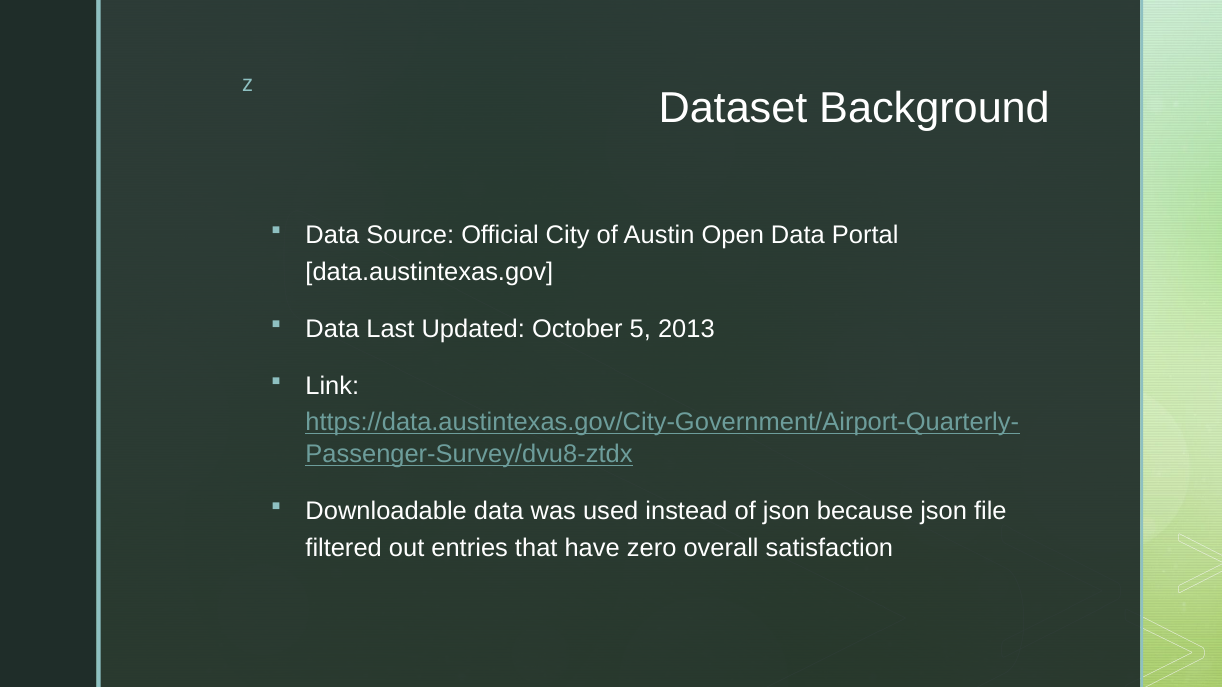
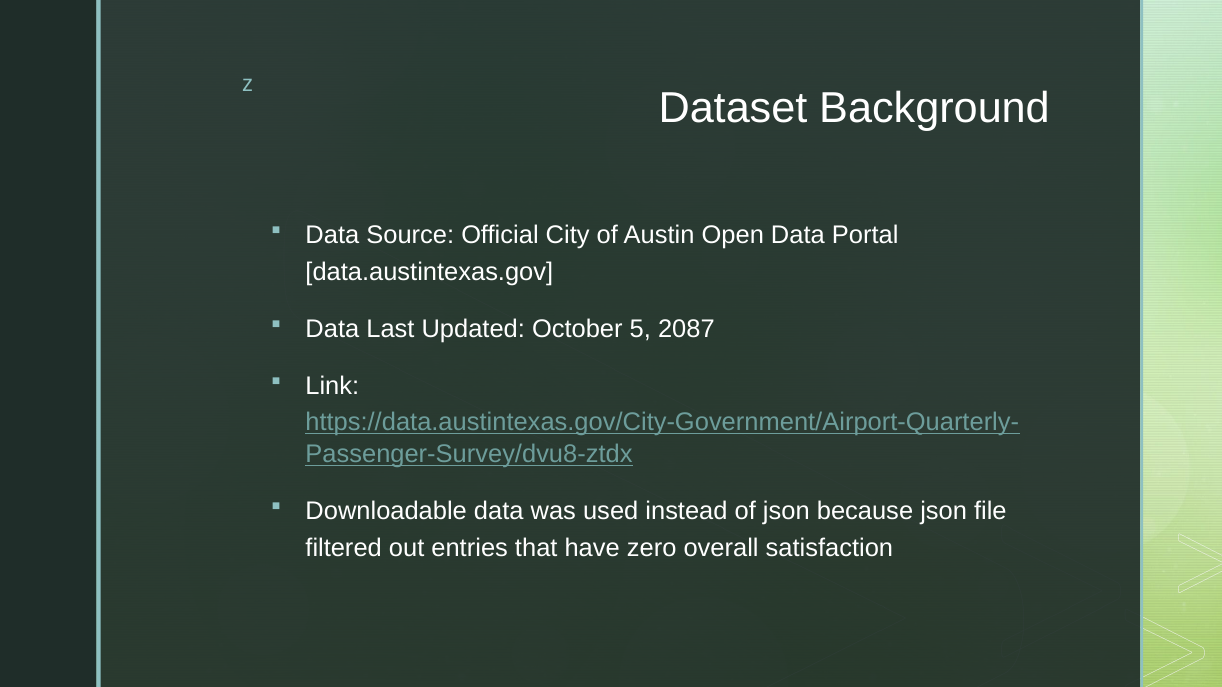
2013: 2013 -> 2087 (686, 329)
